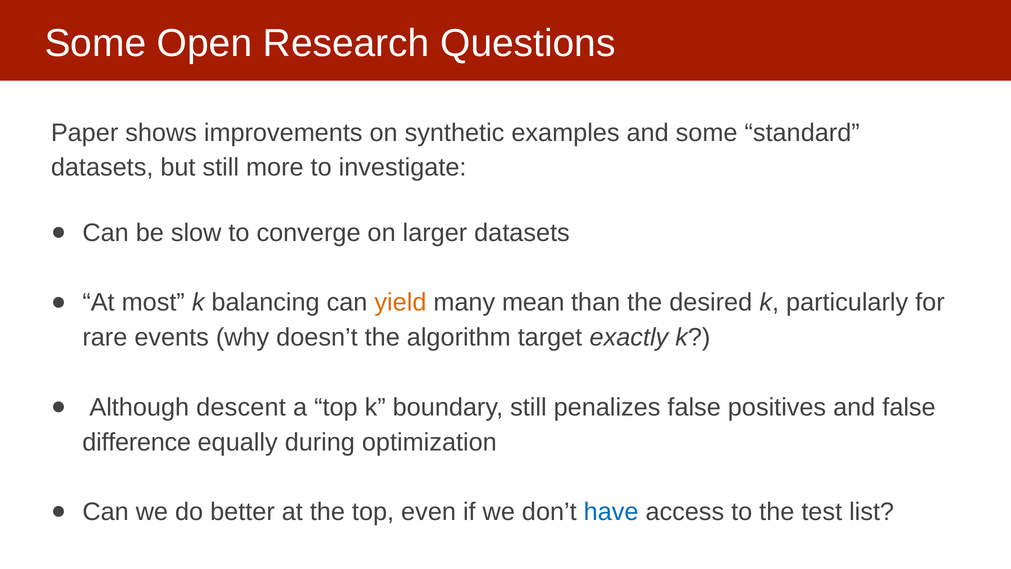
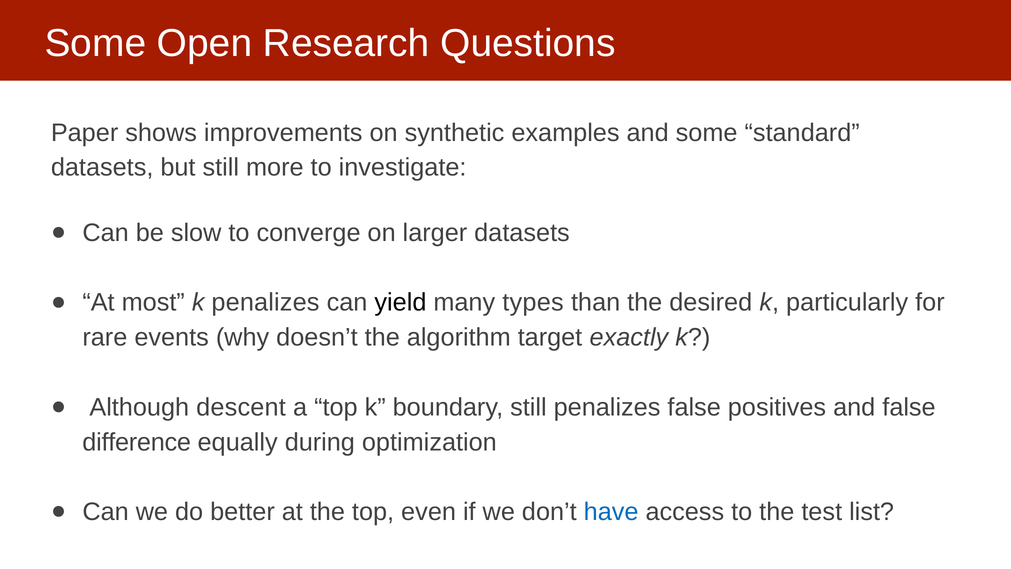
k balancing: balancing -> penalizes (265, 302)
yield colour: orange -> black (400, 302)
mean: mean -> types (533, 302)
